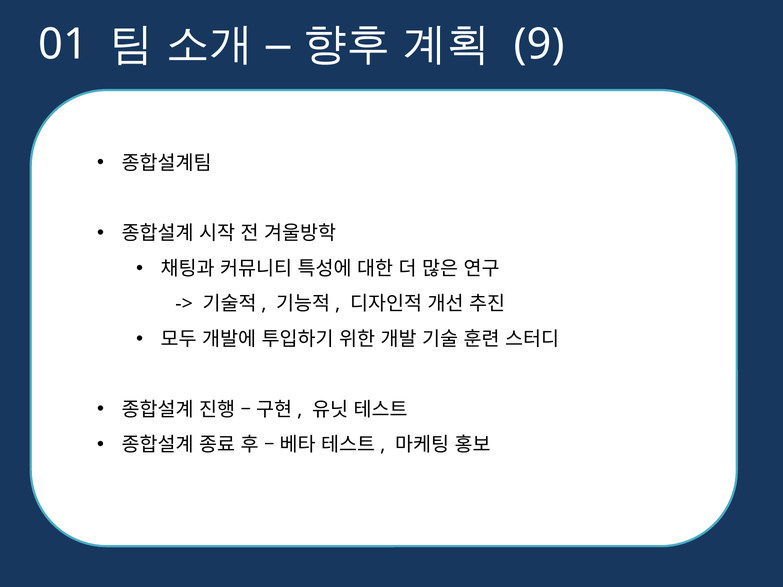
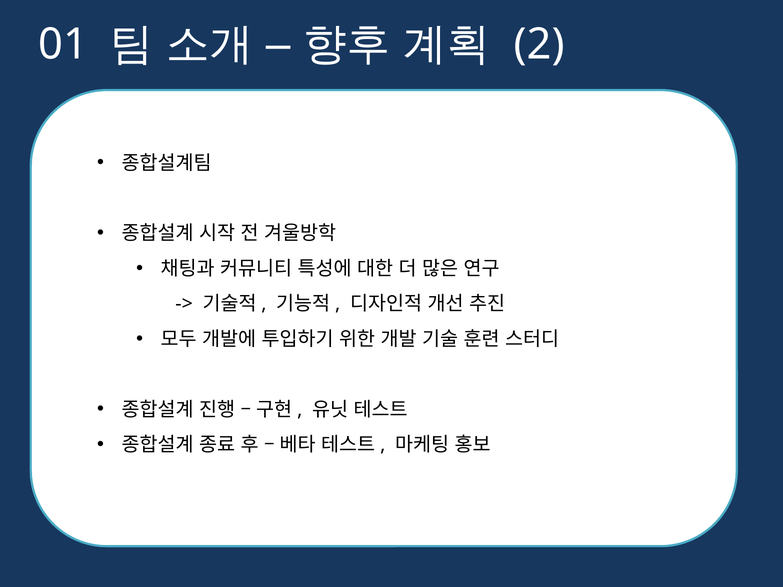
9: 9 -> 2 (539, 44)
